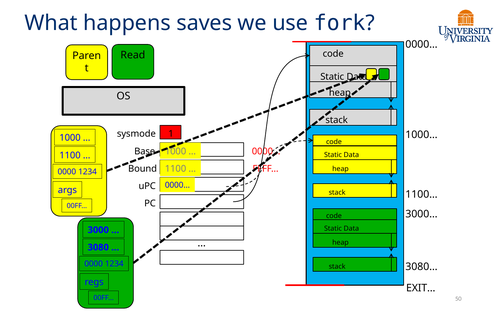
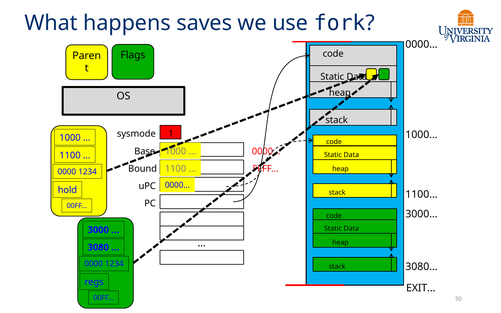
Read: Read -> Flags (133, 55)
args: args -> hold (67, 190)
